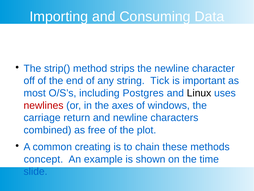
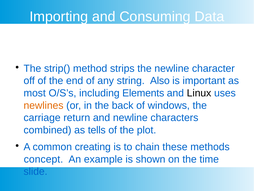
Tick: Tick -> Also (160, 81)
Postgres: Postgres -> Elements (143, 93)
newlines colour: red -> orange (44, 105)
axes: axes -> back (123, 105)
free: free -> tells (97, 130)
